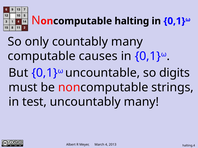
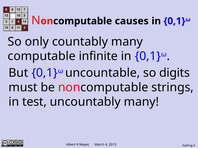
halting: halting -> causes (132, 21)
causes: causes -> infinite (98, 56)
